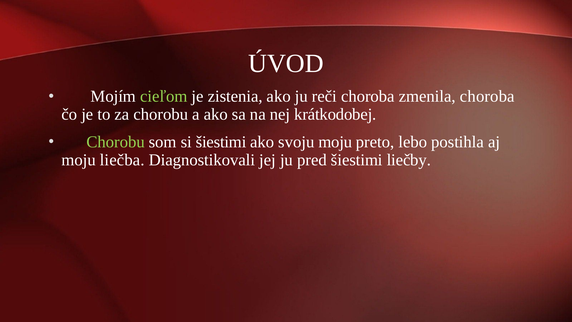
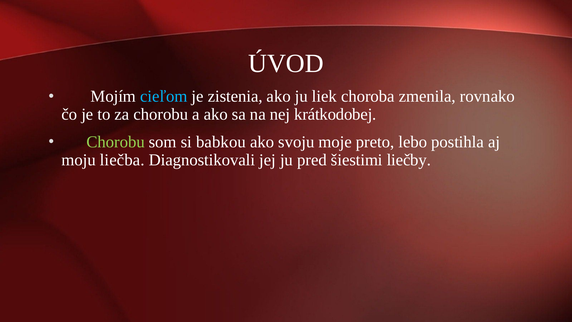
cieľom colour: light green -> light blue (164, 96)
reči: reči -> liek (324, 96)
zmenila choroba: choroba -> rovnako (487, 96)
si šiestimi: šiestimi -> babkou (221, 142)
svoju moju: moju -> moje (335, 142)
